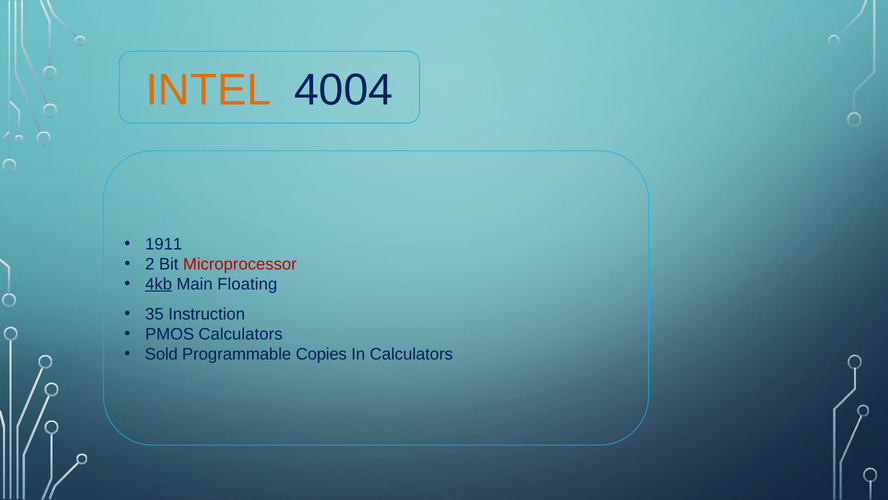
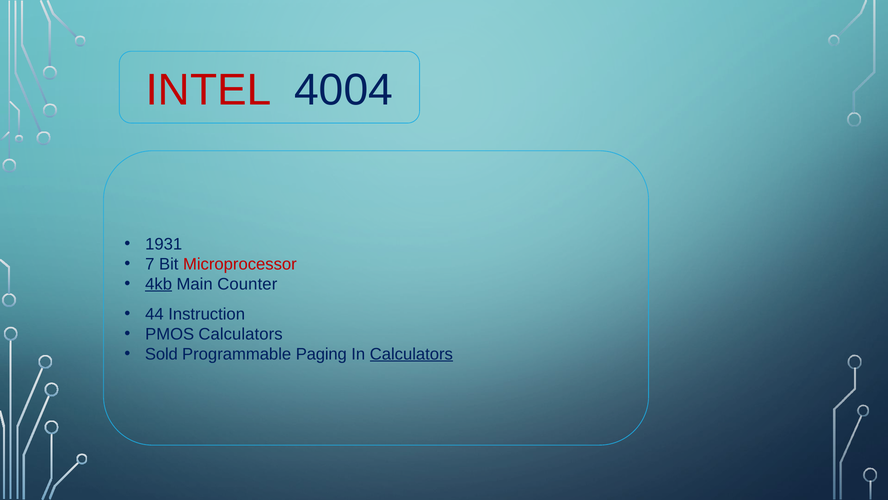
INTEL colour: orange -> red (209, 90)
1911: 1911 -> 1931 (164, 244)
2: 2 -> 7 (150, 264)
Floating: Floating -> Counter (247, 284)
35: 35 -> 44 (154, 314)
Copies: Copies -> Paging (321, 354)
Calculators underline: none -> present (411, 354)
